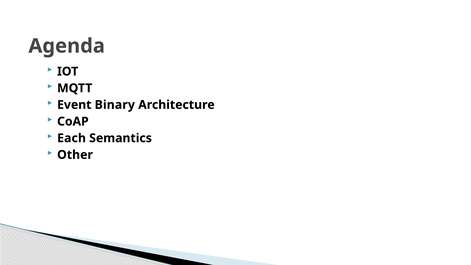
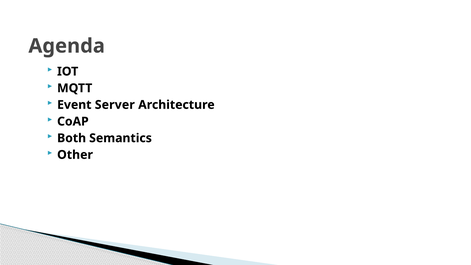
Binary: Binary -> Server (115, 105)
Each: Each -> Both (72, 138)
